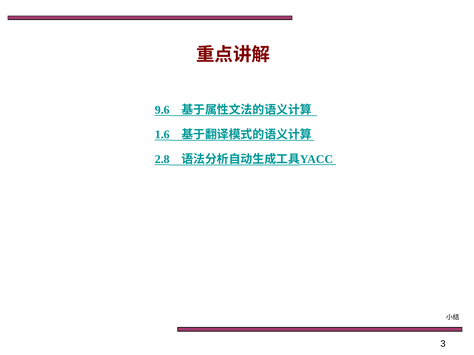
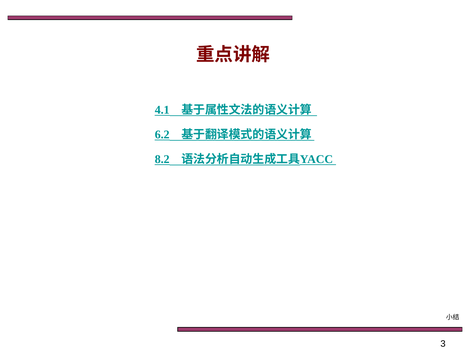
9.6: 9.6 -> 4.1 (162, 110)
1.6: 1.6 -> 6.2 (162, 135)
2.8: 2.8 -> 8.2 (162, 160)
